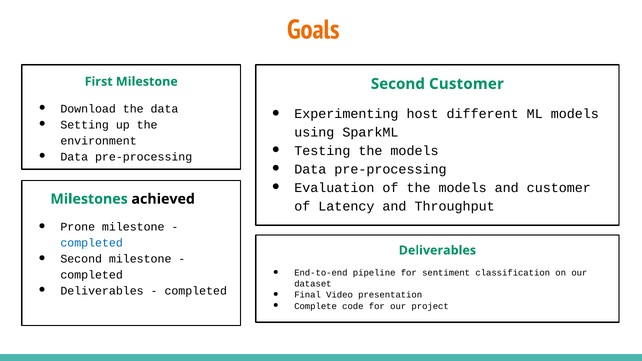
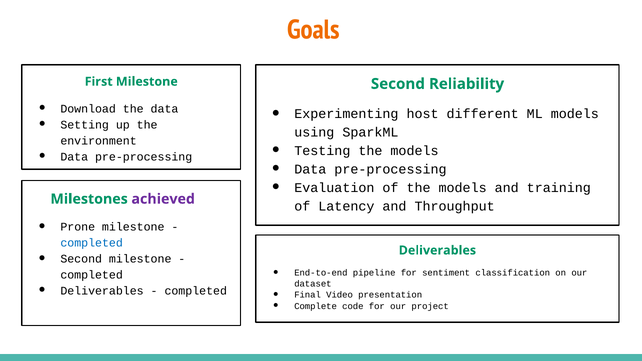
Second Customer: Customer -> Reliability (467, 84)
and customer: customer -> training (559, 188)
achieved colour: black -> purple (163, 199)
